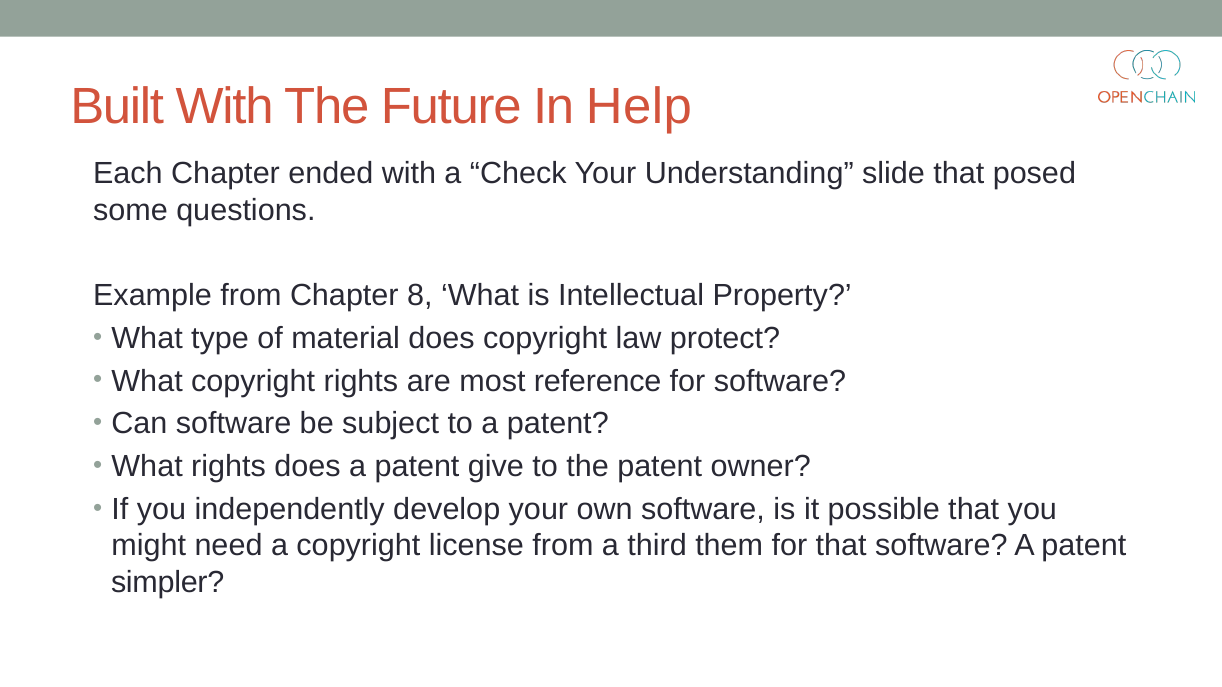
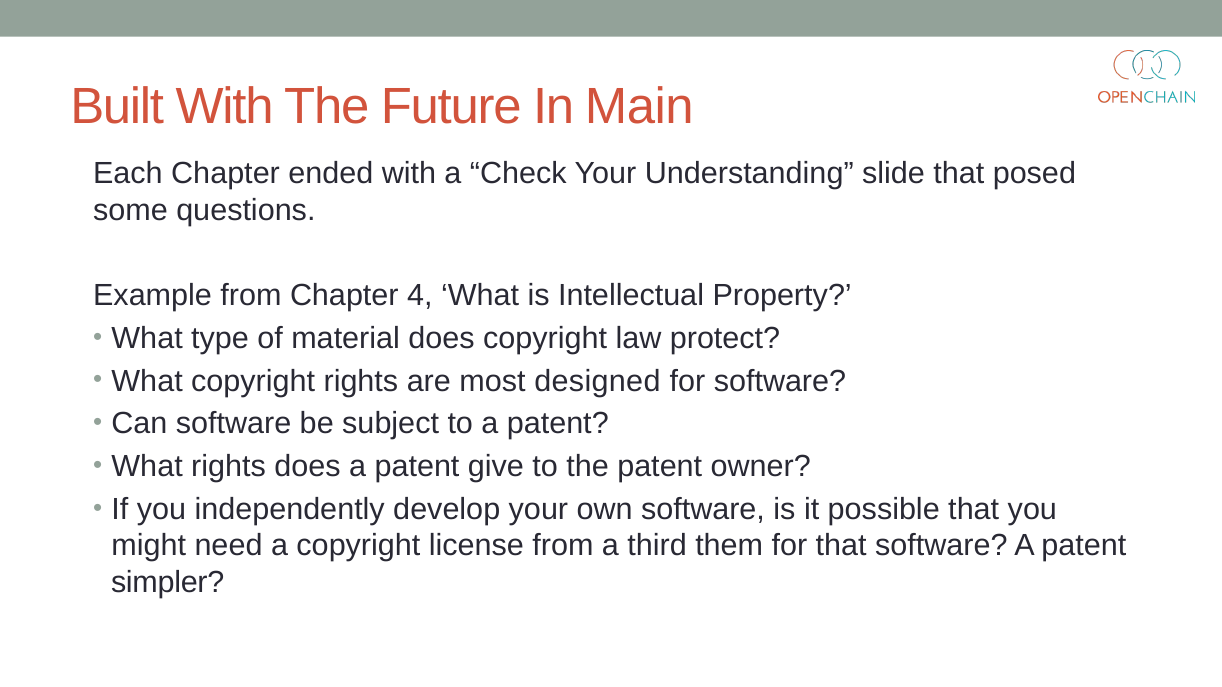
Help: Help -> Main (639, 107)
8: 8 -> 4 (420, 296)
reference: reference -> designed (597, 381)
